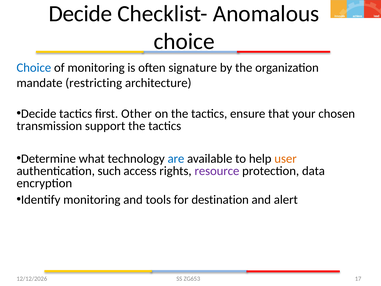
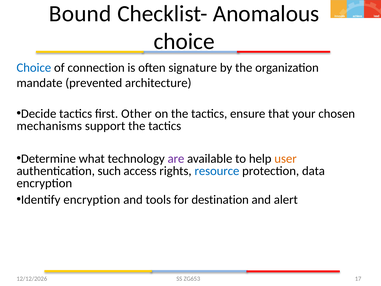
Decide: Decide -> Bound (80, 14)
of monitoring: monitoring -> connection (96, 68)
restricting: restricting -> prevented (94, 83)
transmission: transmission -> mechanisms (49, 126)
are colour: blue -> purple (176, 159)
resource colour: purple -> blue (217, 171)
Identify monitoring: monitoring -> encryption (92, 199)
